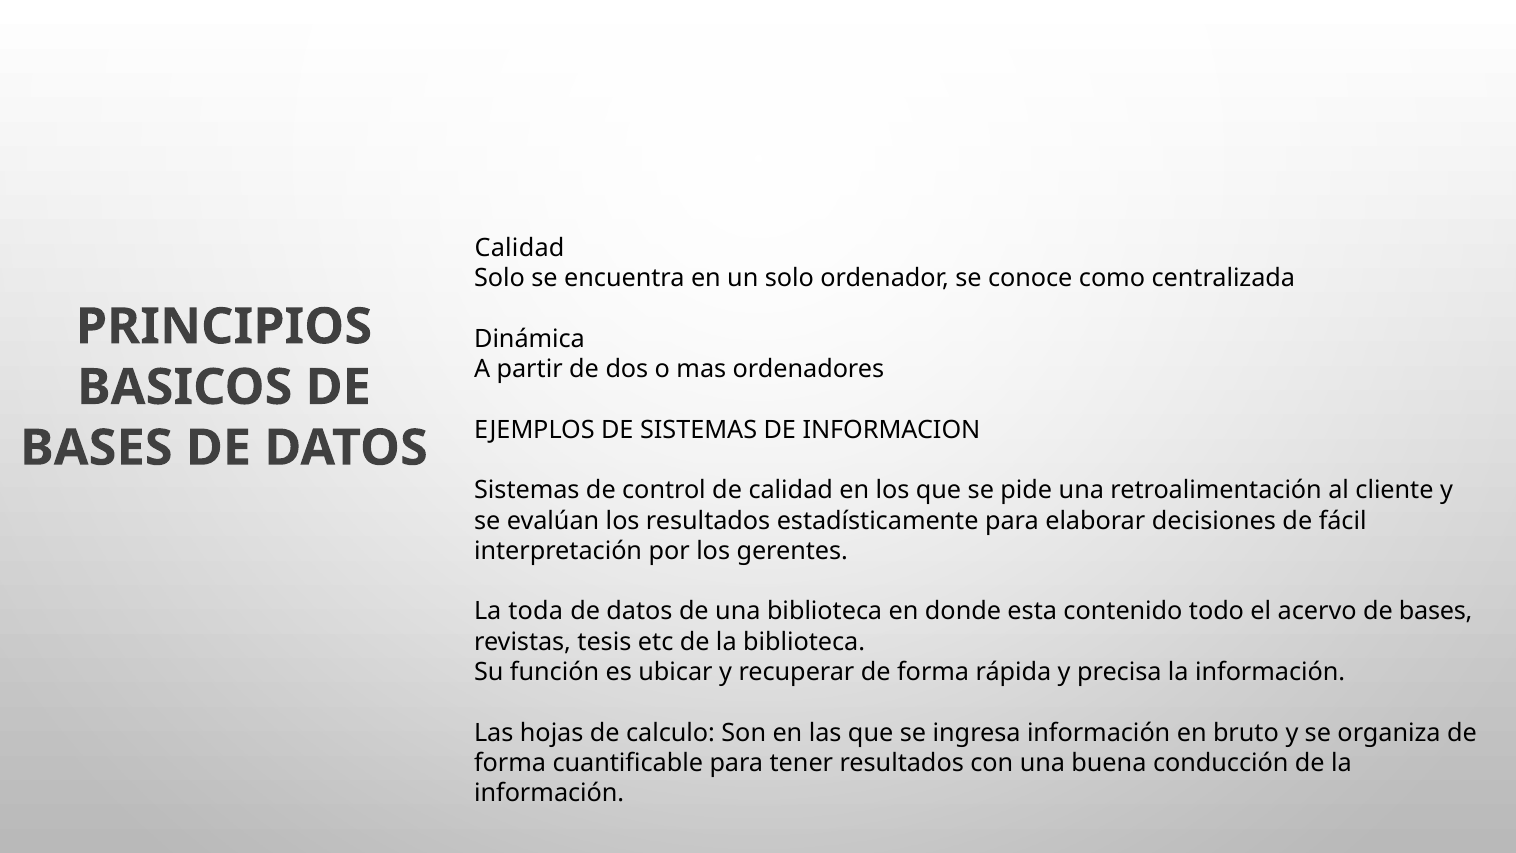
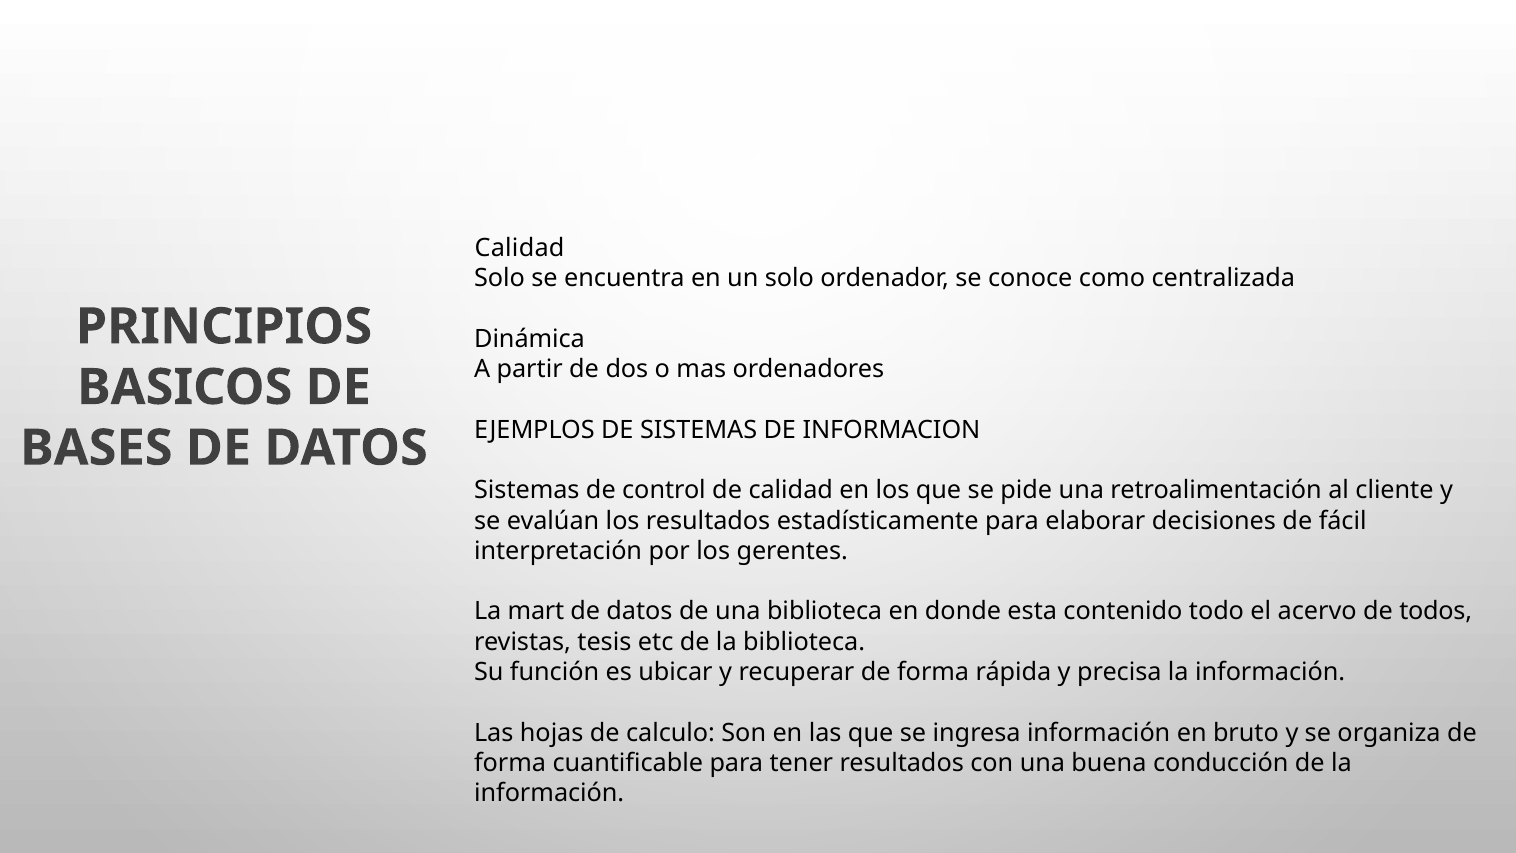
toda: toda -> mart (536, 611)
acervo de bases: bases -> todos (1436, 611)
